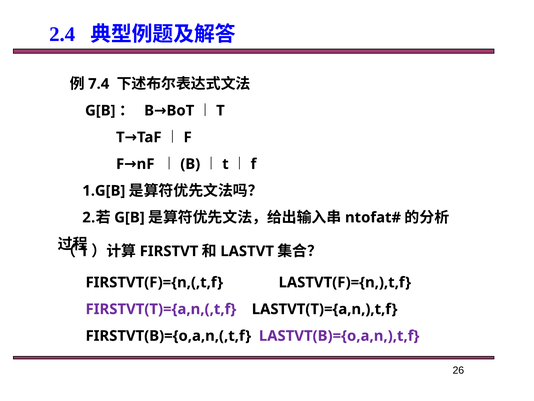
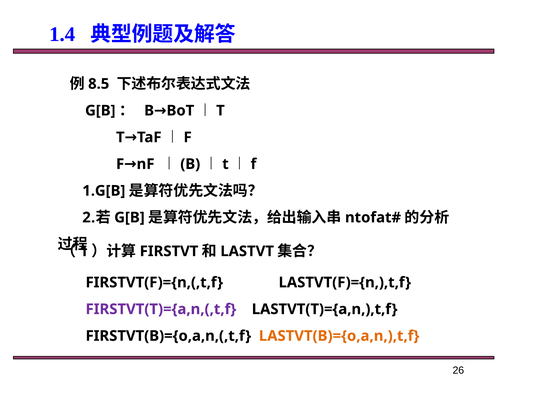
2.4: 2.4 -> 1.4 (62, 34)
7.4: 7.4 -> 8.5 (99, 84)
LASTVT(B)={o,a,n,),t,f colour: purple -> orange (339, 335)
